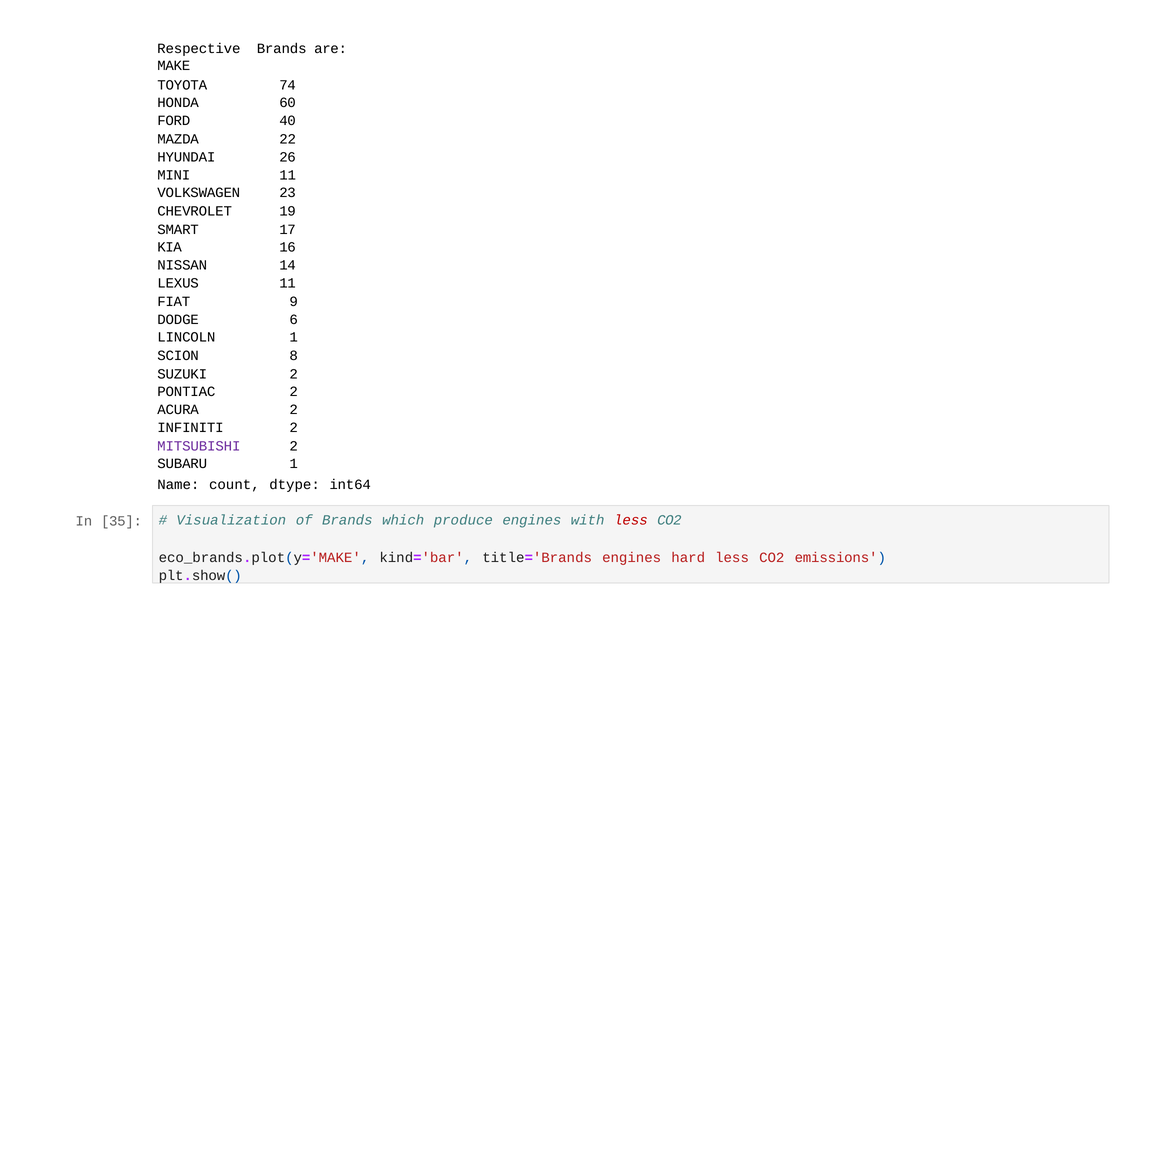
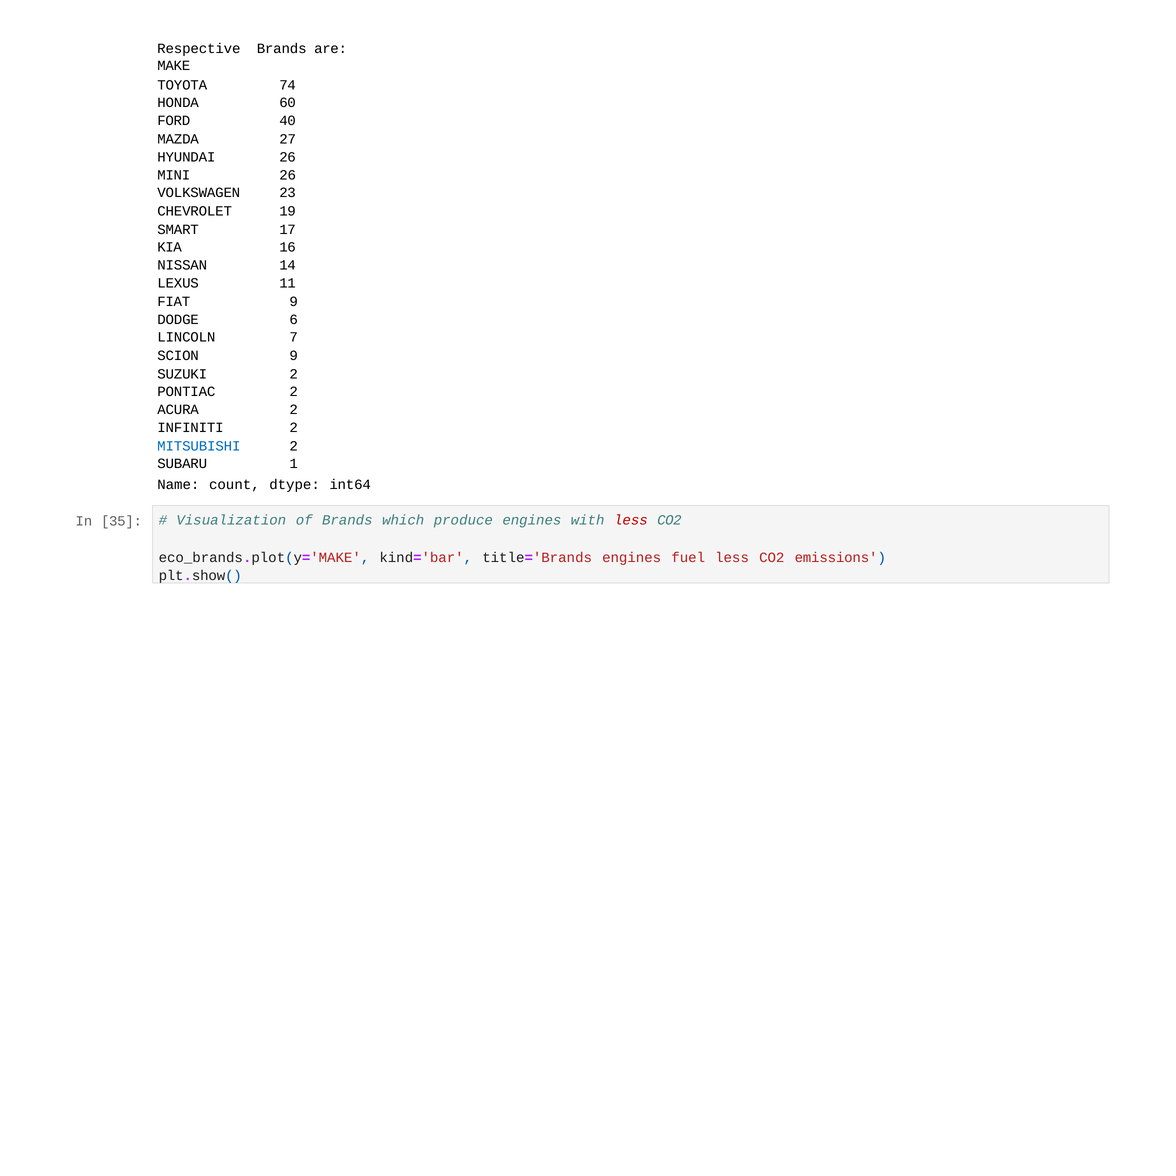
22: 22 -> 27 (288, 139)
MINI 11: 11 -> 26 (288, 175)
LINCOLN 1: 1 -> 7 (294, 337)
SCION 8: 8 -> 9 (294, 356)
MITSUBISHI colour: purple -> blue (199, 446)
hard: hard -> fuel (688, 558)
